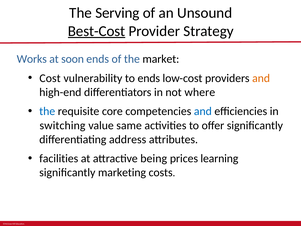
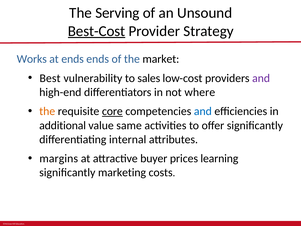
at soon: soon -> ends (73, 59)
Cost: Cost -> Best (50, 78)
to ends: ends -> sales (149, 78)
and colour: orange -> purple (261, 78)
the colour: blue -> orange (47, 111)
core underline: none -> present (112, 111)
switching: switching -> additional (63, 125)
address: address -> internal (128, 139)
facilities: facilities -> margins (59, 158)
being: being -> buyer (154, 158)
